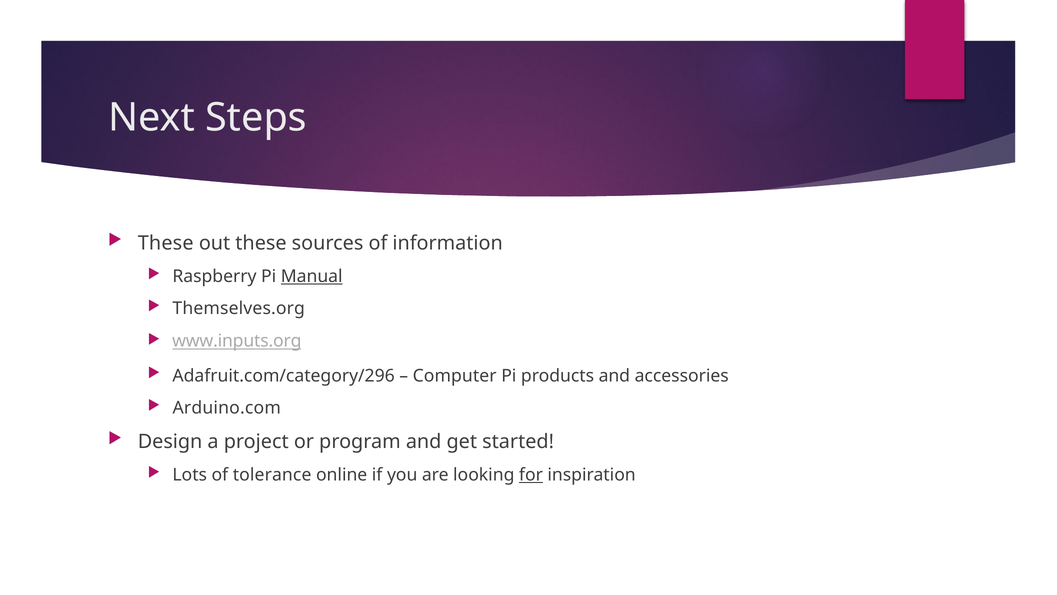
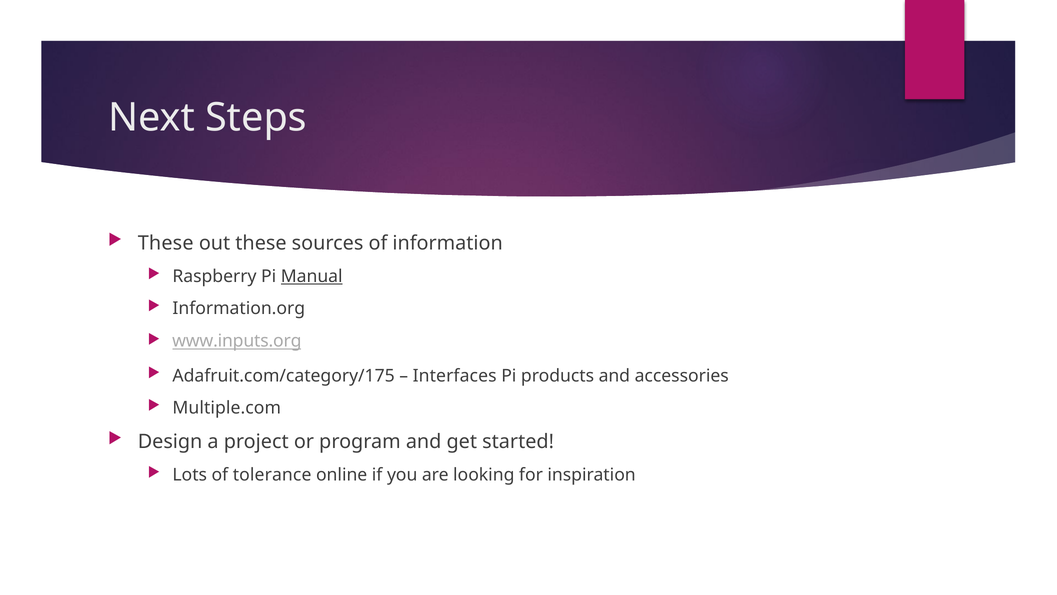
Themselves.org: Themselves.org -> Information.org (239, 308)
Adafruit.com/category/296: Adafruit.com/category/296 -> Adafruit.com/category/175 (284, 375)
Computer: Computer -> Interfaces (455, 375)
Arduino.com: Arduino.com -> Multiple.com (227, 408)
for underline: present -> none (531, 475)
